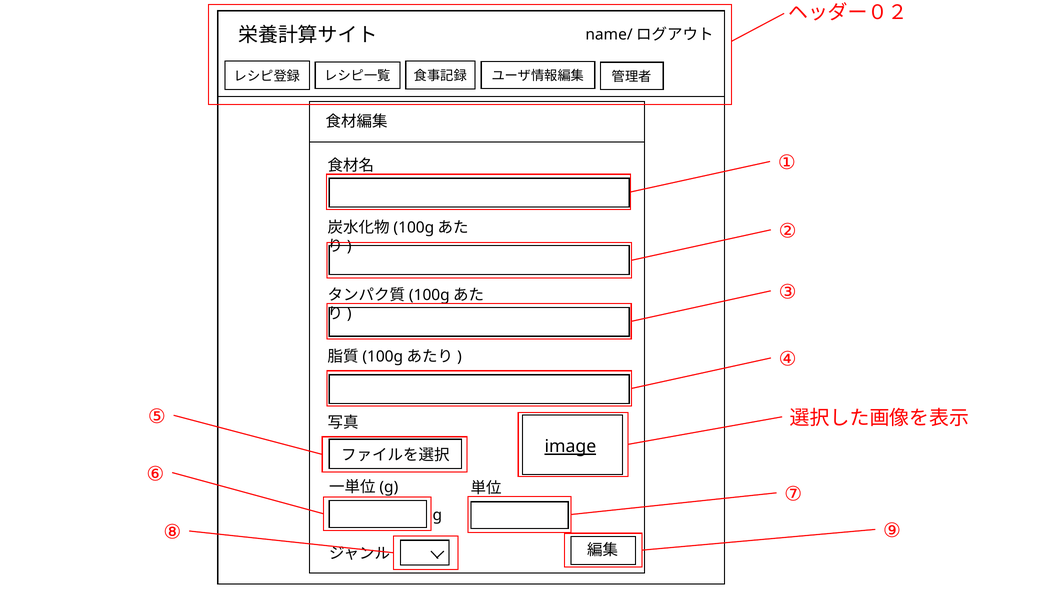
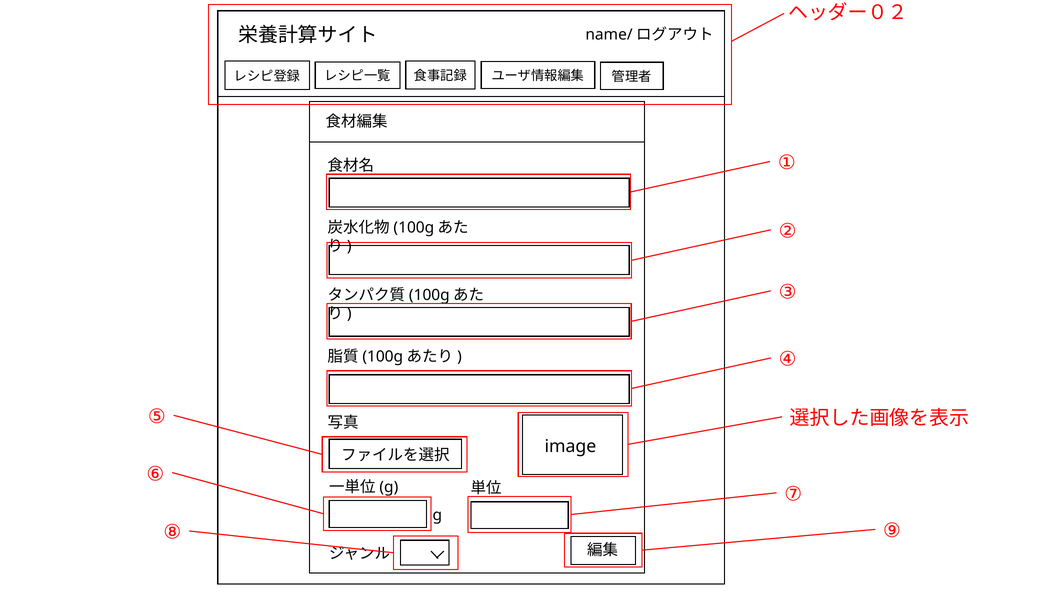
image underline: present -> none (570, 447)
